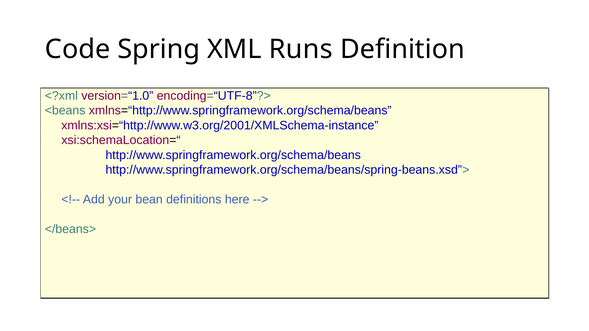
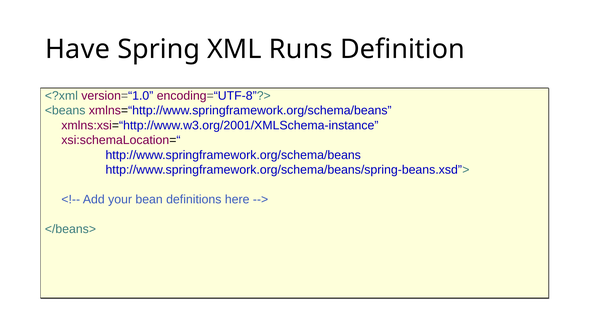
Code: Code -> Have (77, 49)
